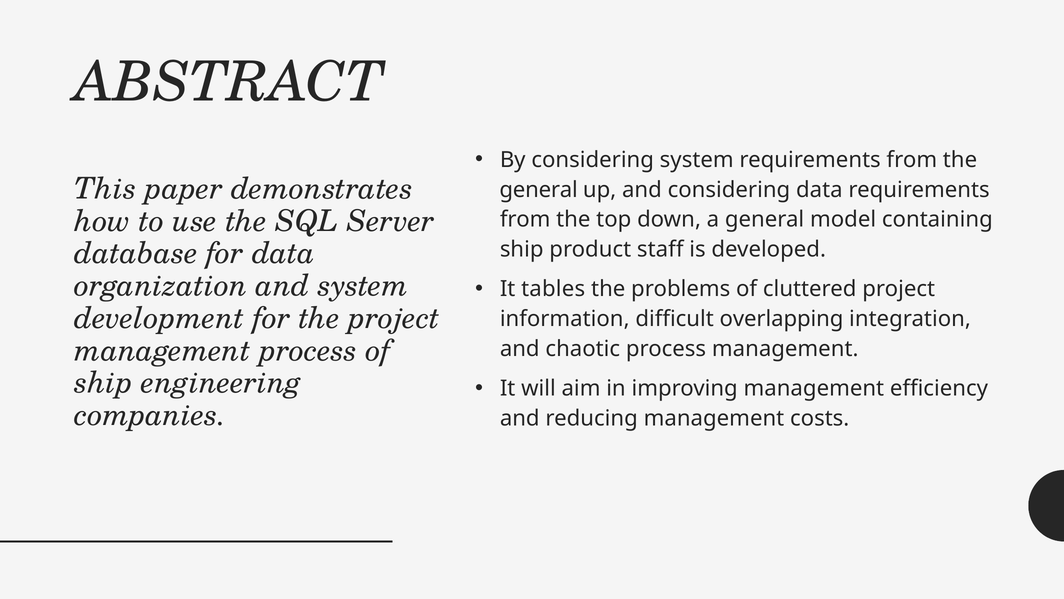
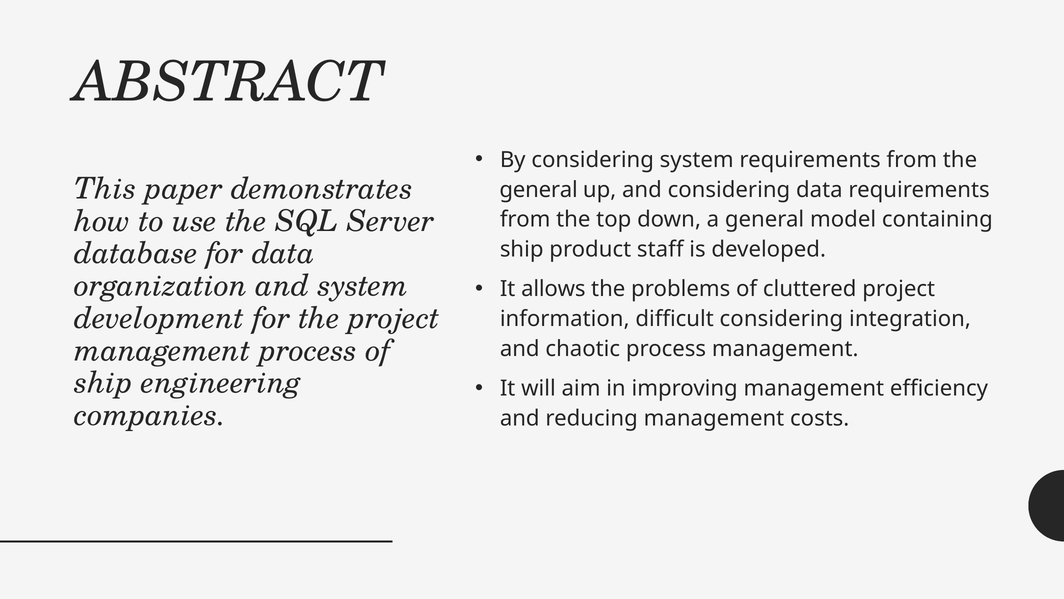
tables: tables -> allows (553, 289)
difficult overlapping: overlapping -> considering (781, 319)
